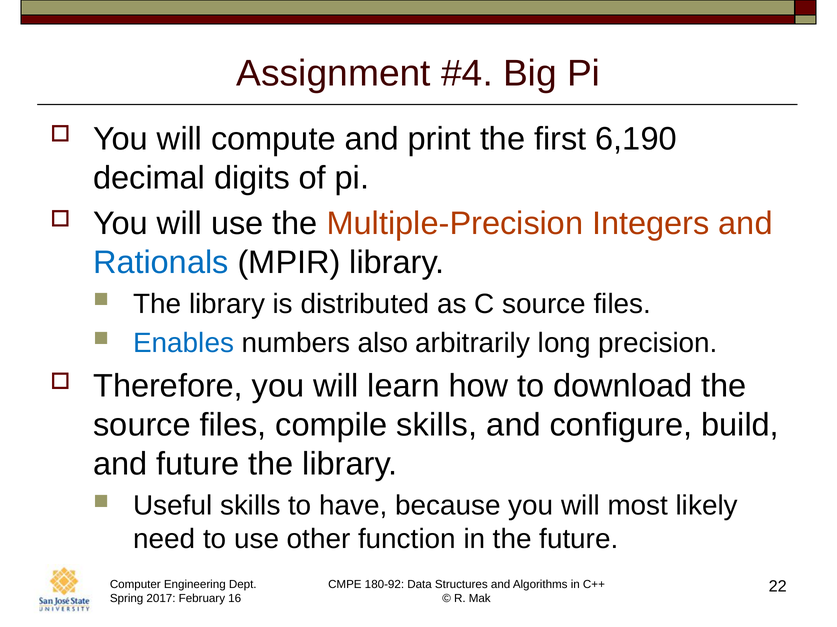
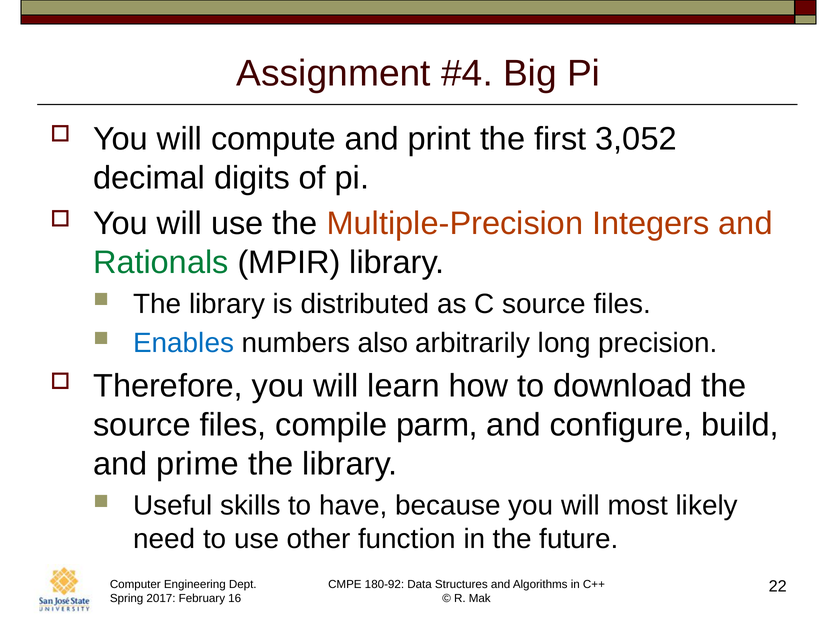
6,190: 6,190 -> 3,052 (636, 139)
Rationals colour: blue -> green (161, 263)
compile skills: skills -> parm (437, 426)
and future: future -> prime (198, 465)
